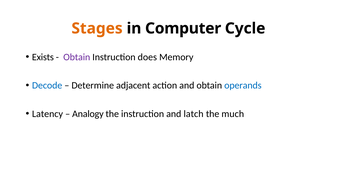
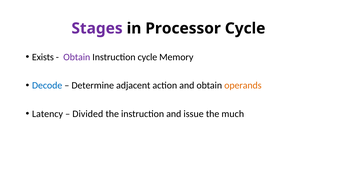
Stages colour: orange -> purple (97, 28)
Computer: Computer -> Processor (183, 28)
Instruction does: does -> cycle (147, 57)
operands colour: blue -> orange (243, 85)
Analogy: Analogy -> Divided (88, 113)
latch: latch -> issue (194, 113)
